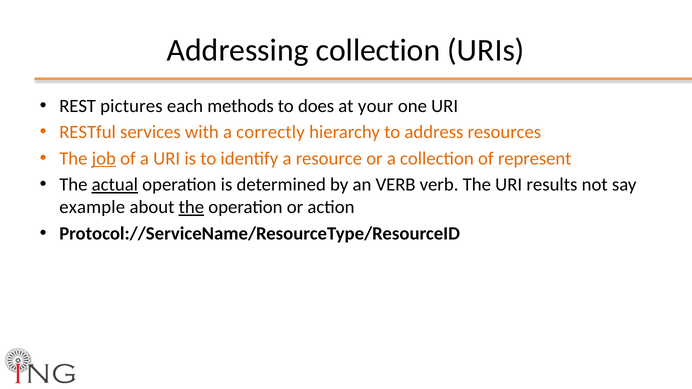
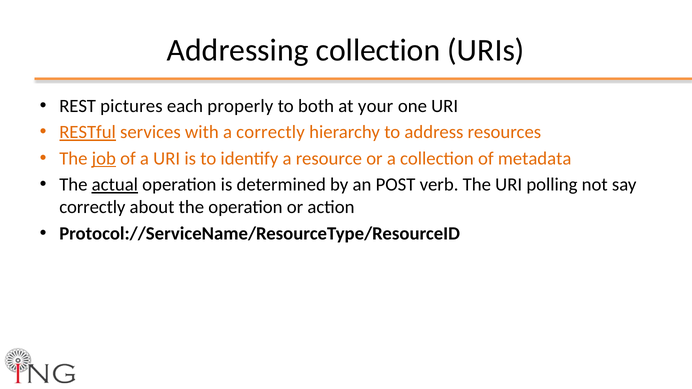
methods: methods -> properly (240, 106)
does: does -> both (316, 106)
RESTful underline: none -> present (88, 132)
represent: represent -> metadata (535, 159)
an VERB: VERB -> POST (396, 185)
results: results -> polling (552, 185)
example: example -> correctly (92, 207)
the underline: present -> none (191, 207)
